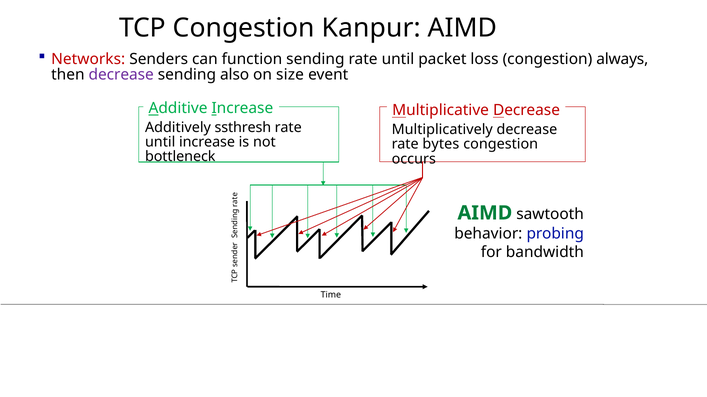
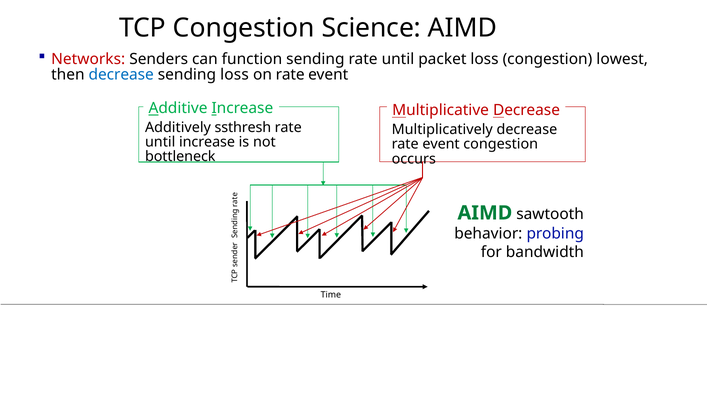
Kanpur: Kanpur -> Science (371, 28)
always: always -> lowest (622, 59)
decrease colour: purple -> blue (121, 75)
sending also: also -> loss (234, 75)
on size: size -> rate (290, 75)
bytes: bytes -> event (441, 144)
